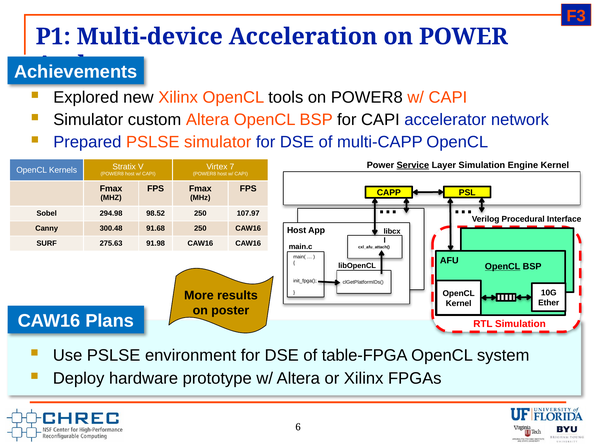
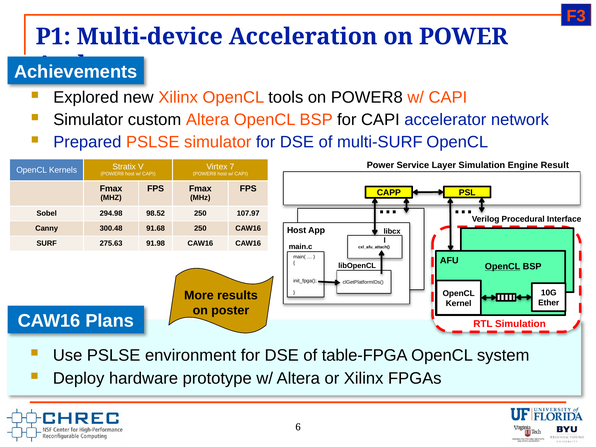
multi-CAPP: multi-CAPP -> multi-SURF (380, 142)
Service underline: present -> none (413, 165)
Engine Kernel: Kernel -> Result (555, 165)
